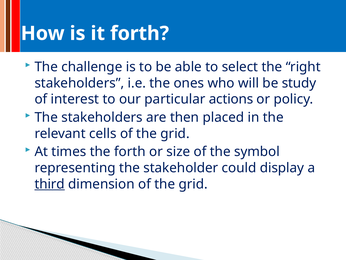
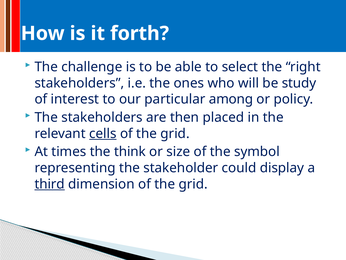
actions: actions -> among (231, 99)
cells underline: none -> present (103, 133)
the forth: forth -> think (130, 151)
